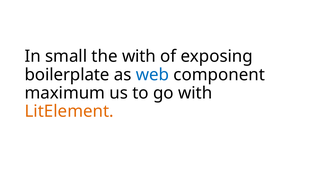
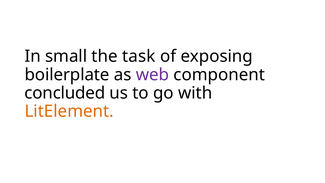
the with: with -> task (139, 56)
web colour: blue -> purple (152, 75)
maximum: maximum -> concluded (65, 93)
